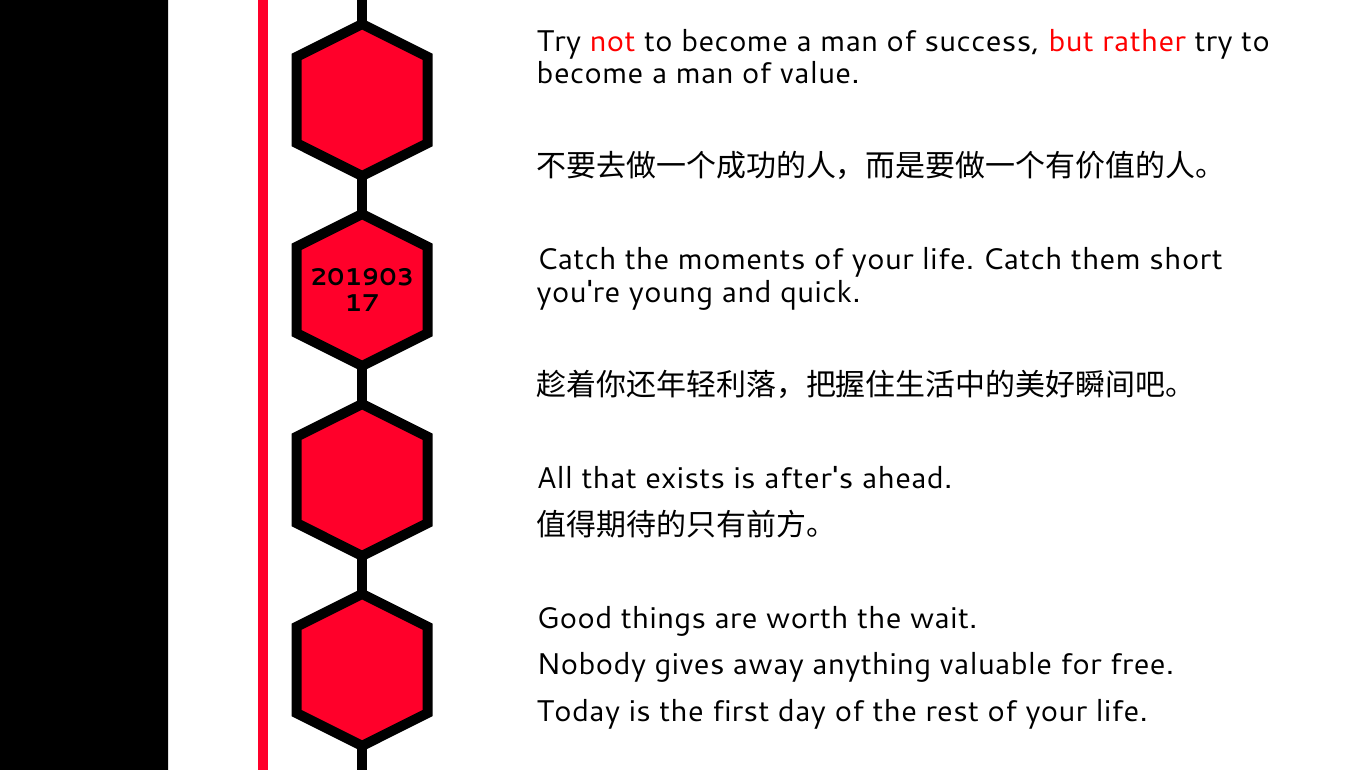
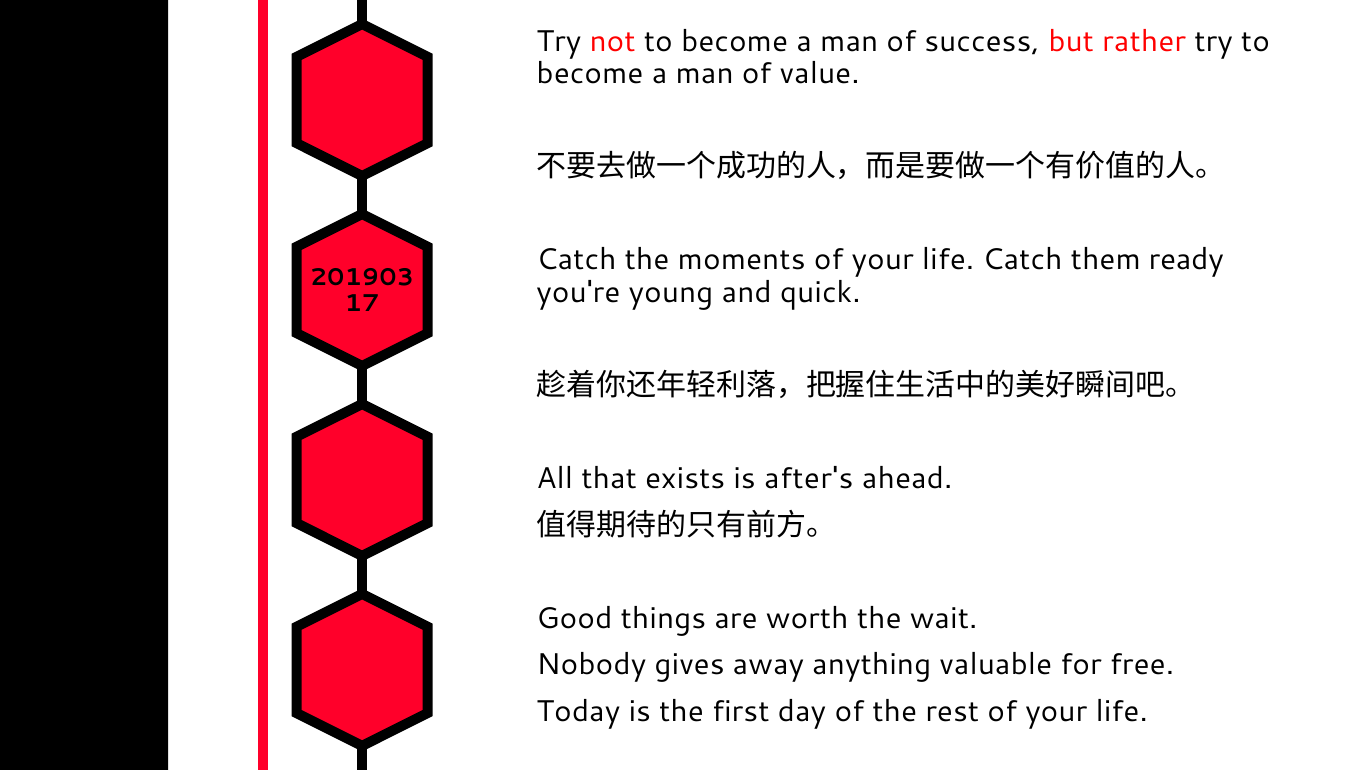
short: short -> ready (1186, 260)
